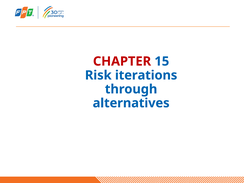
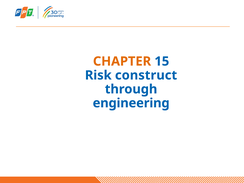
CHAPTER colour: red -> orange (122, 61)
iterations: iterations -> construct (146, 75)
alternatives: alternatives -> engineering (131, 103)
